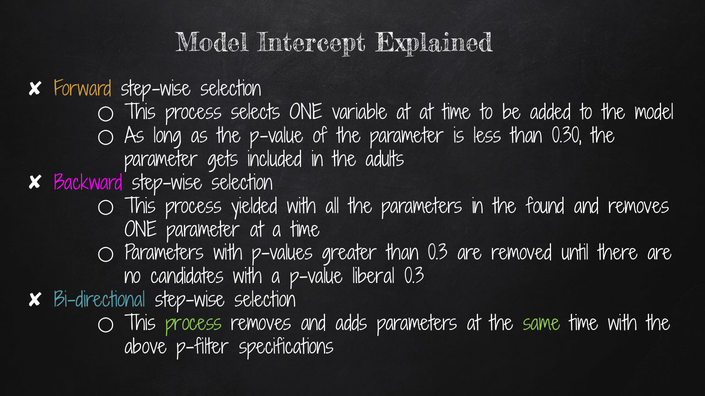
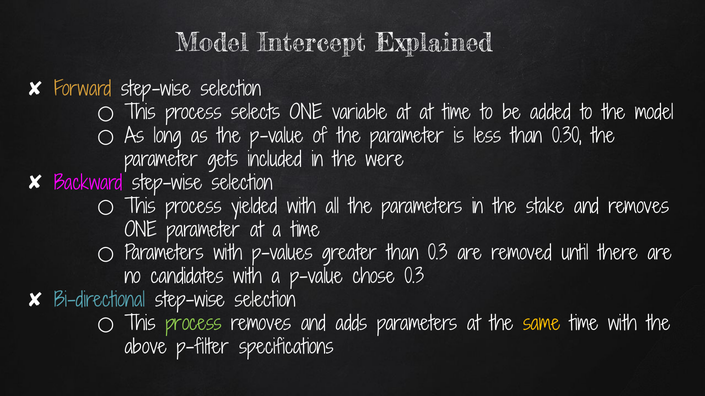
adults: adults -> were (385, 160)
found: found -> stake (545, 207)
liberal: liberal -> chose (374, 277)
same colour: light green -> yellow (542, 324)
